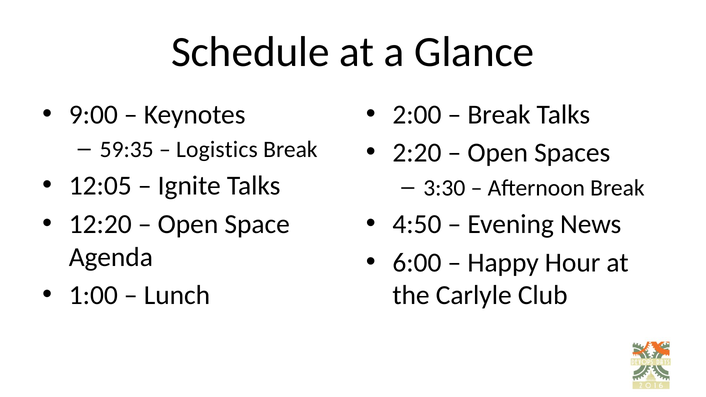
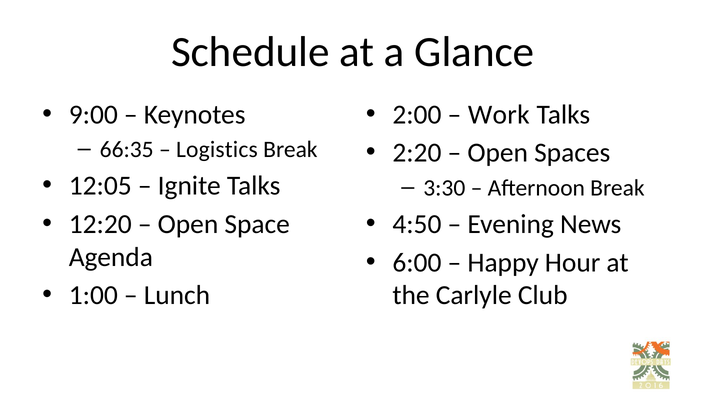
Break: Break -> Work (499, 115)
59:35: 59:35 -> 66:35 (127, 150)
